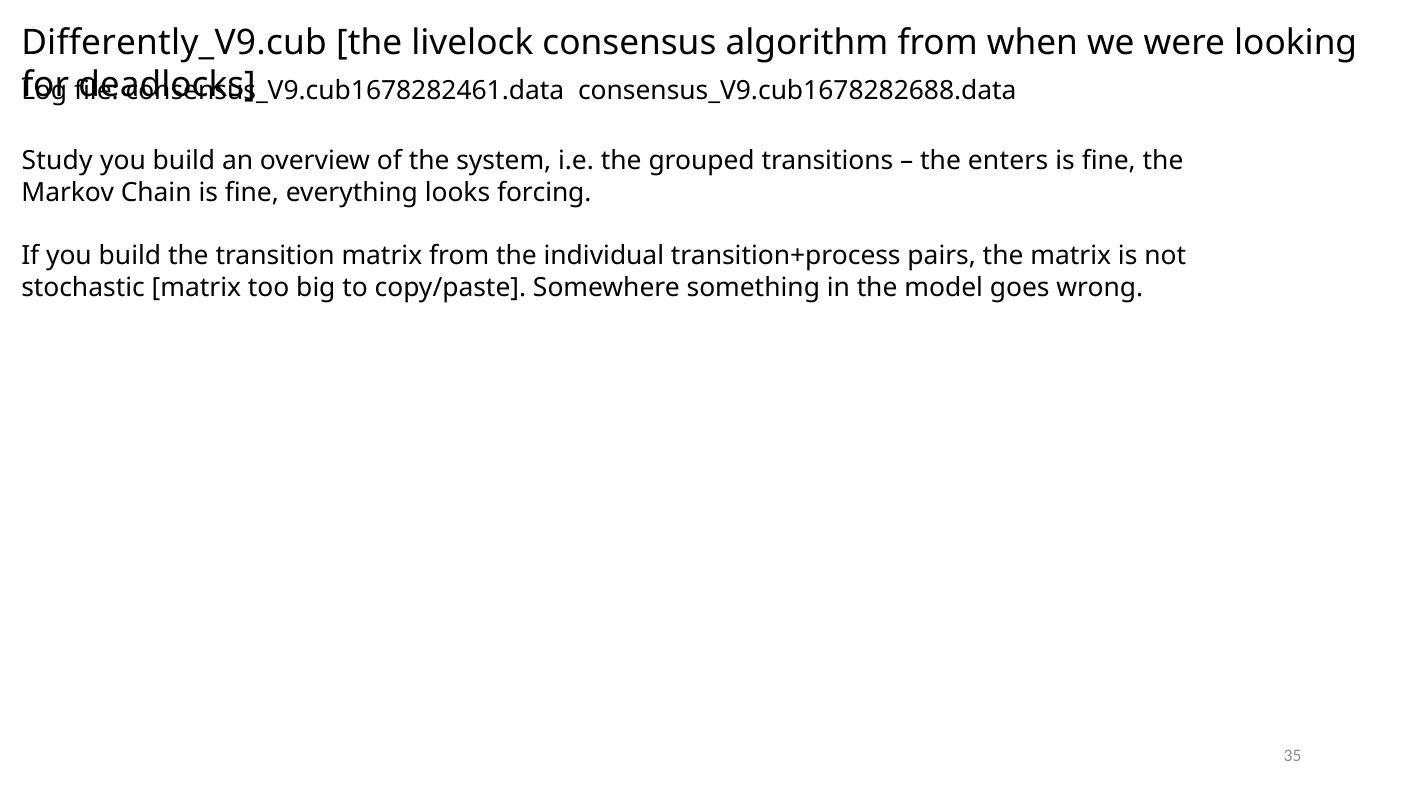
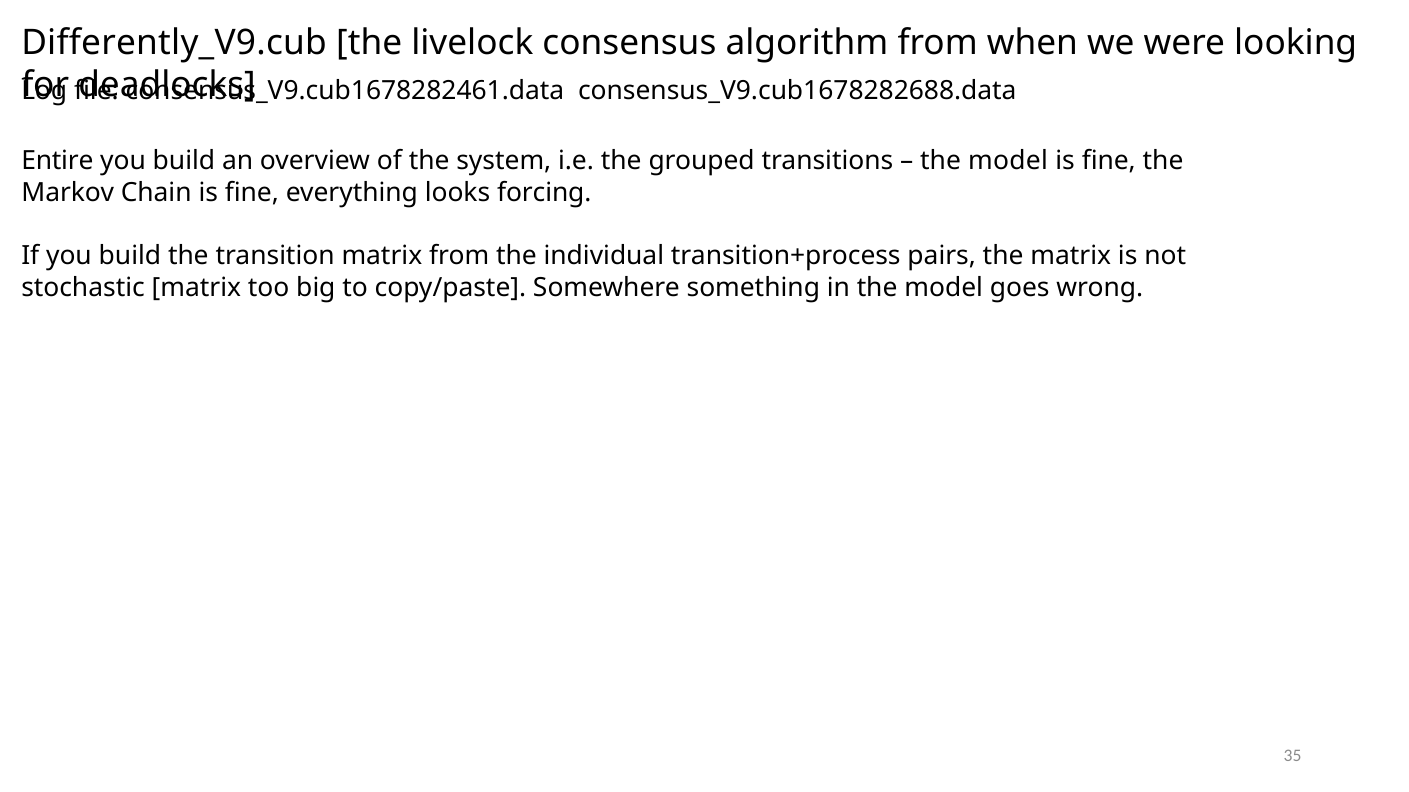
Study: Study -> Entire (57, 161)
enters: enters -> model (1008, 161)
